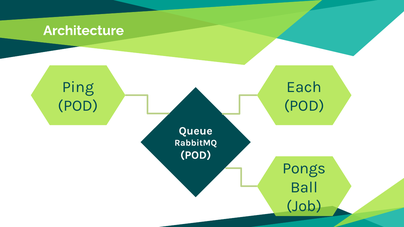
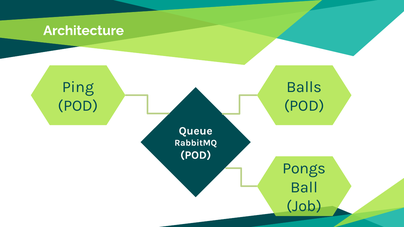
Each: Each -> Balls (304, 87)
